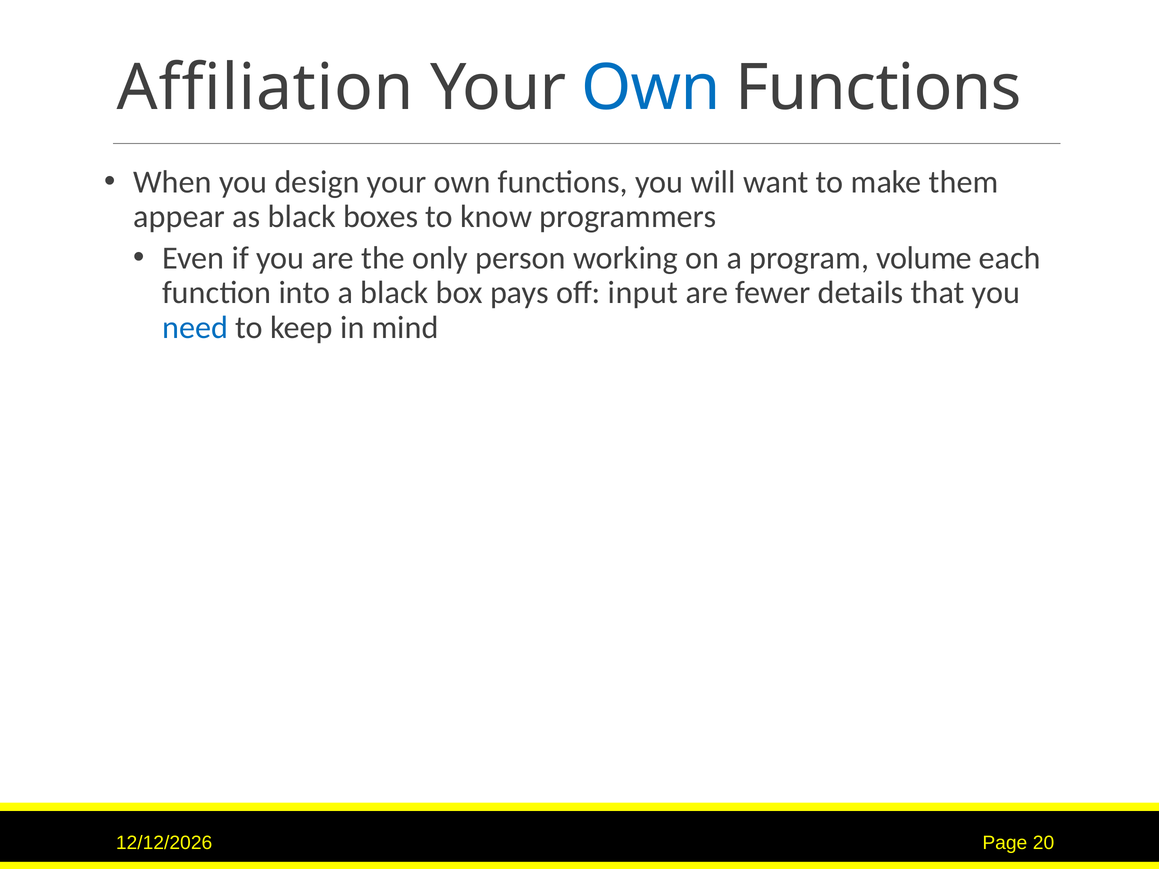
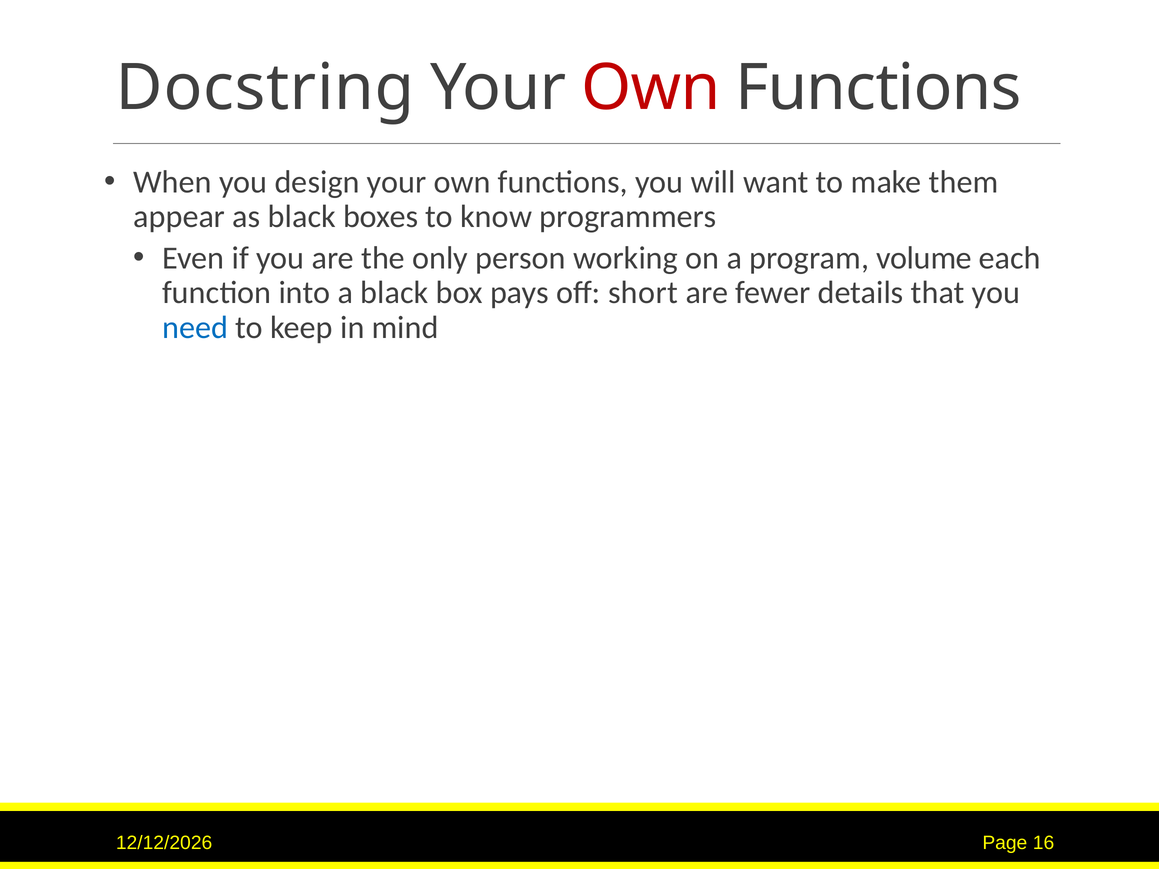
Affiliation: Affiliation -> Docstring (265, 88)
Own colour: blue -> red (651, 88)
input: input -> short (643, 293)
20: 20 -> 16 (1044, 843)
